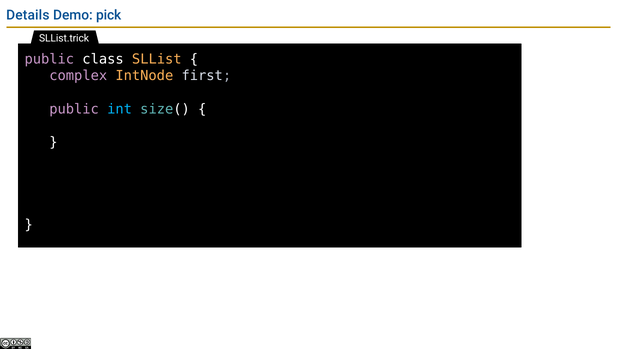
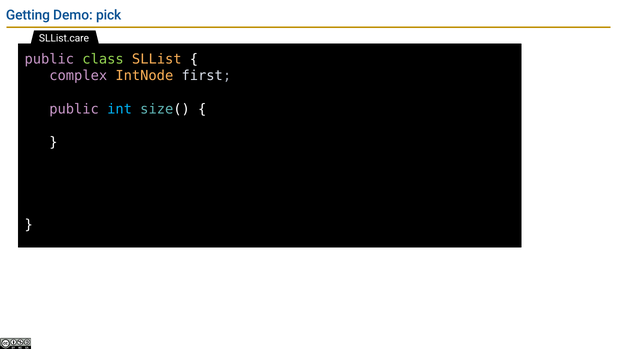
Details: Details -> Getting (28, 15)
SLList.trick: SLList.trick -> SLList.care (64, 38)
class colour: white -> light green (103, 59)
